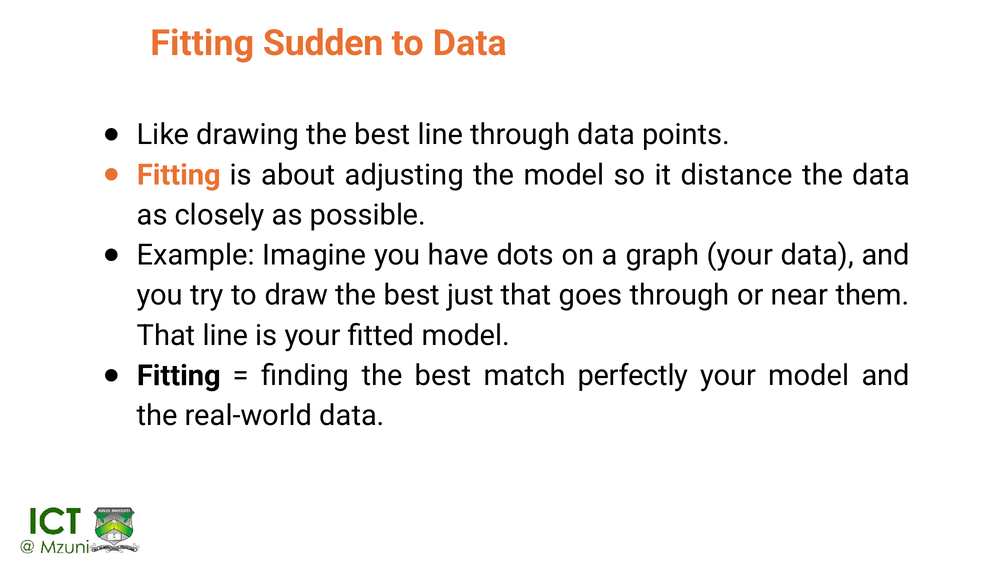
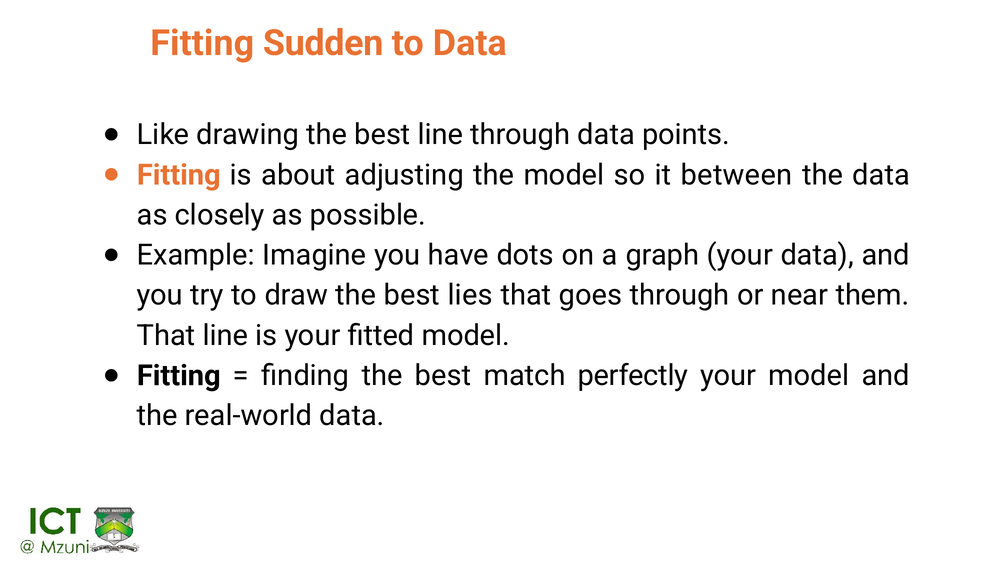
distance: distance -> between (737, 175)
just: just -> lies (470, 295)
